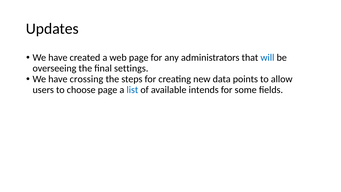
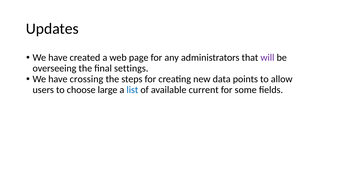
will colour: blue -> purple (267, 58)
choose page: page -> large (108, 90)
intends: intends -> current (204, 90)
